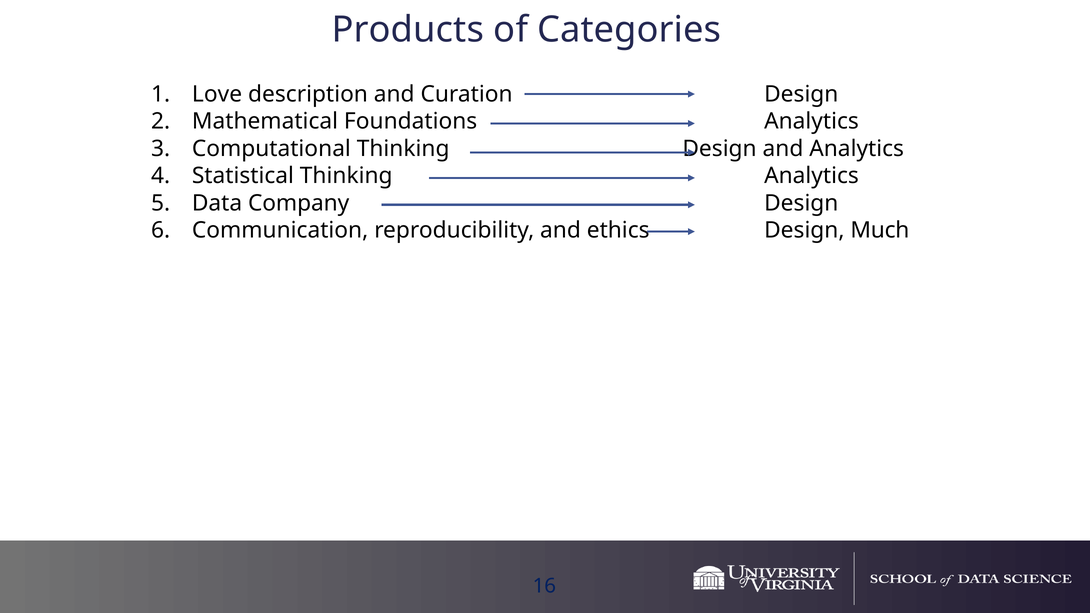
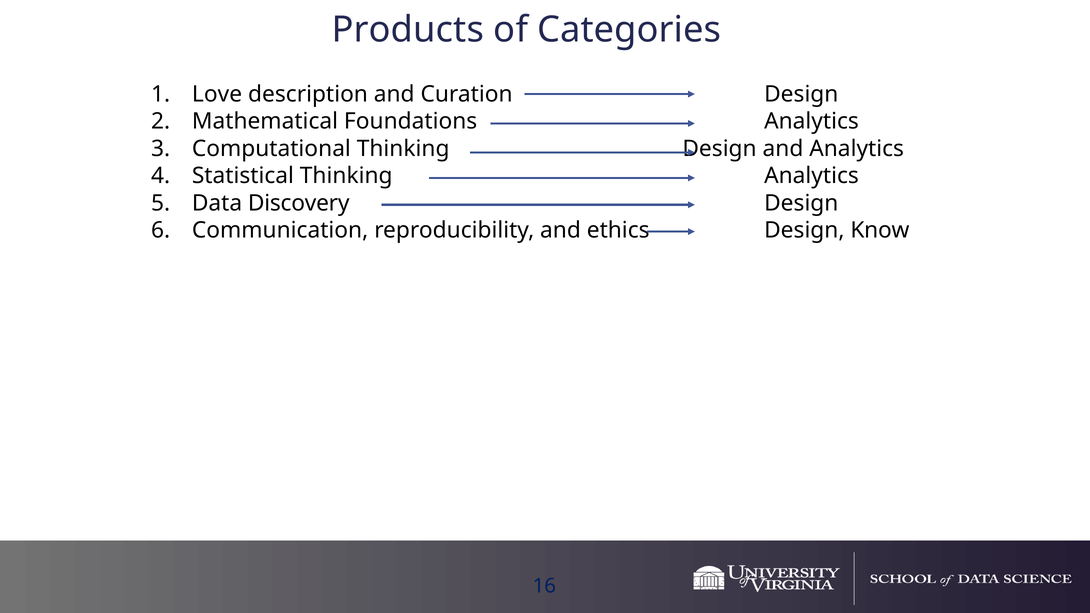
Company: Company -> Discovery (299, 203)
Much: Much -> Know (880, 230)
